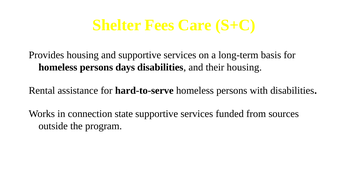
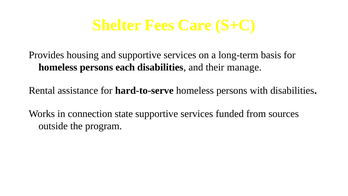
days: days -> each (125, 67)
their housing: housing -> manage (244, 67)
